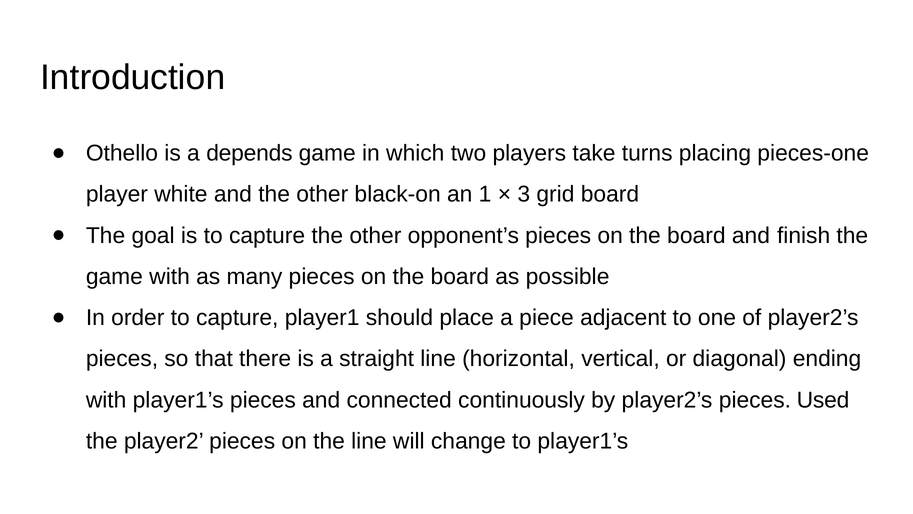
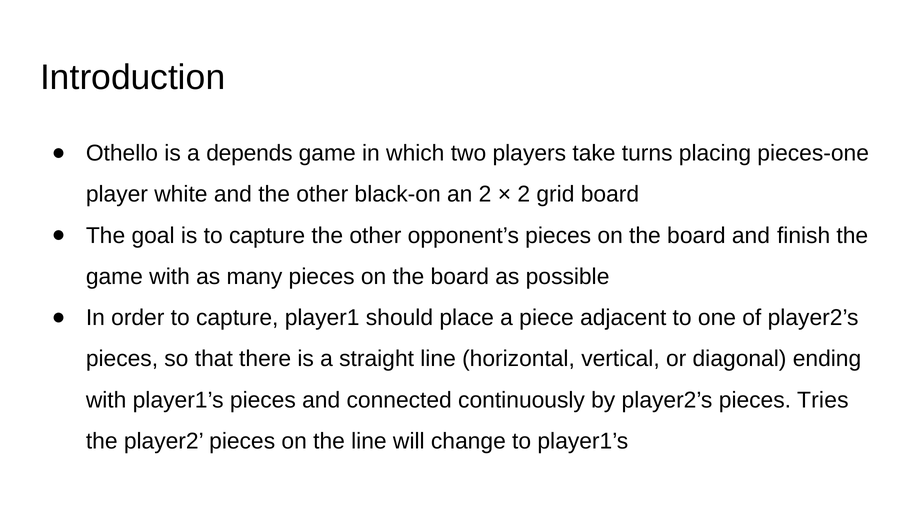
an 1: 1 -> 2 (485, 194)
3: 3 -> 2 (524, 194)
Used: Used -> Tries (823, 400)
